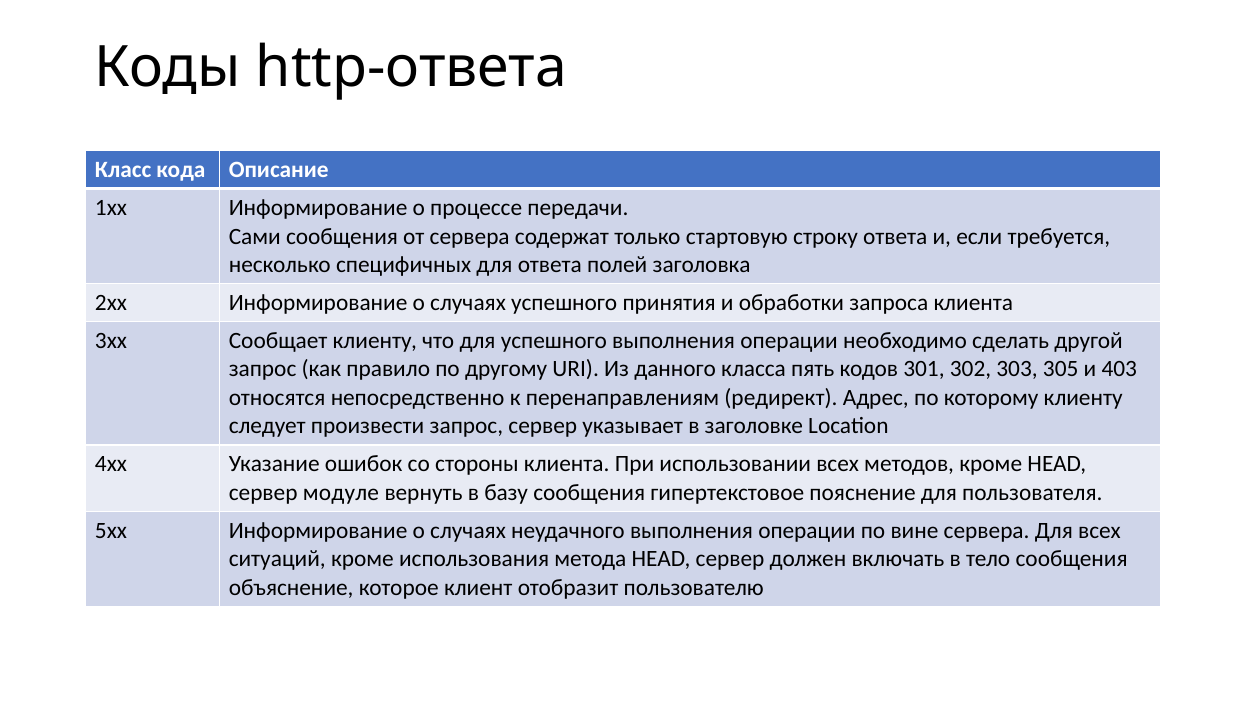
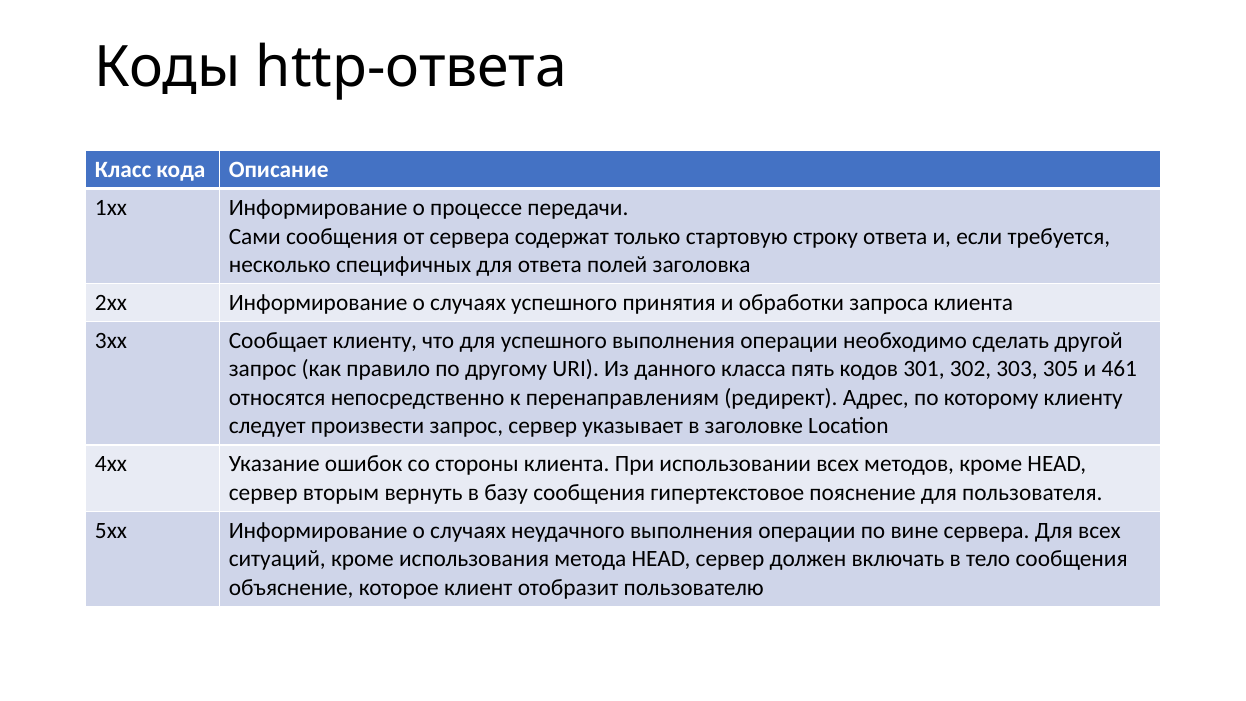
403: 403 -> 461 (1119, 369)
модуле: модуле -> вторым (341, 493)
